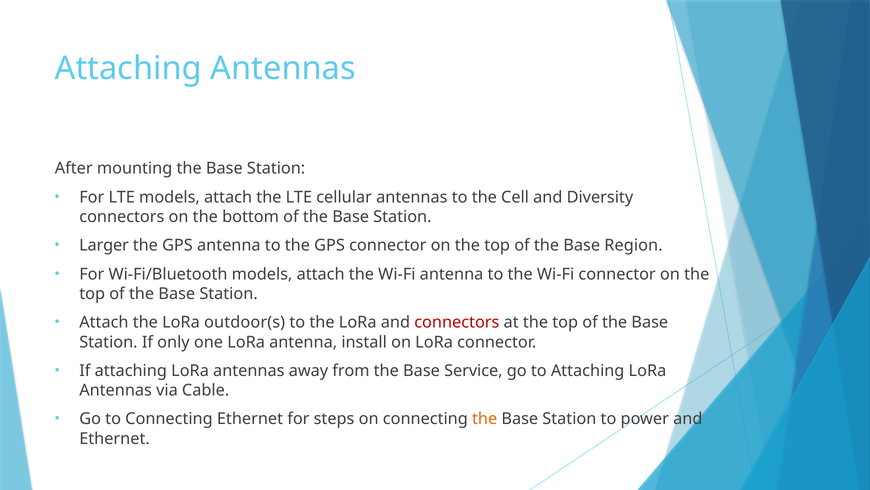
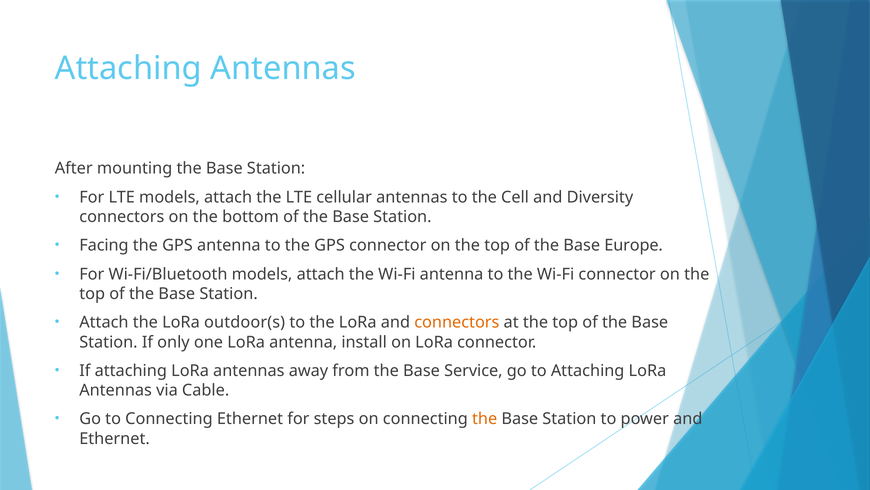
Larger: Larger -> Facing (104, 245)
Region: Region -> Europe (634, 245)
connectors colour: red -> orange (457, 322)
